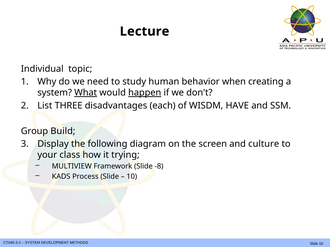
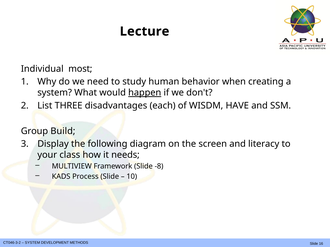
topic: topic -> most (80, 69)
What underline: present -> none (86, 93)
culture: culture -> literacy (264, 144)
trying: trying -> needs (125, 155)
